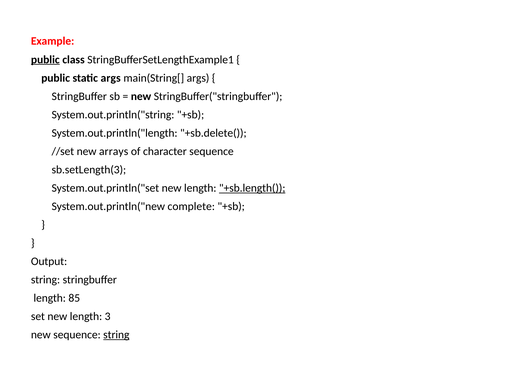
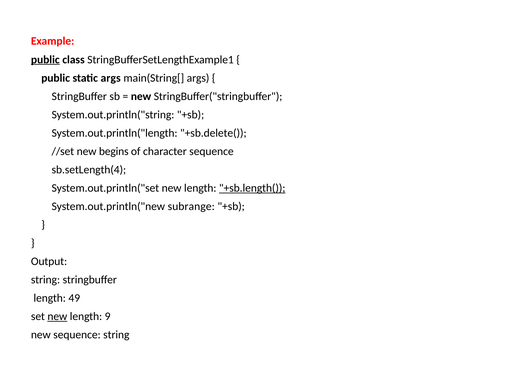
arrays: arrays -> begins (114, 151)
sb.setLength(3: sb.setLength(3 -> sb.setLength(4 (89, 170)
complete: complete -> subrange (191, 206)
85: 85 -> 49 (74, 298)
new underline: none -> present (57, 316)
3: 3 -> 9 (108, 316)
string underline: present -> none (116, 335)
